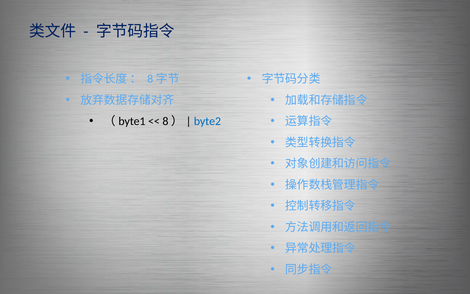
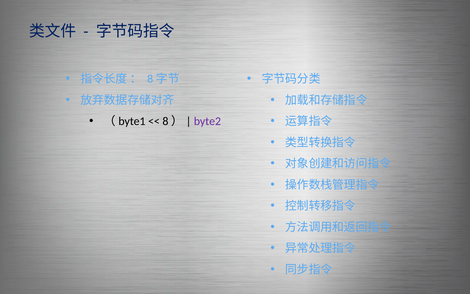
byte2 colour: blue -> purple (207, 121)
